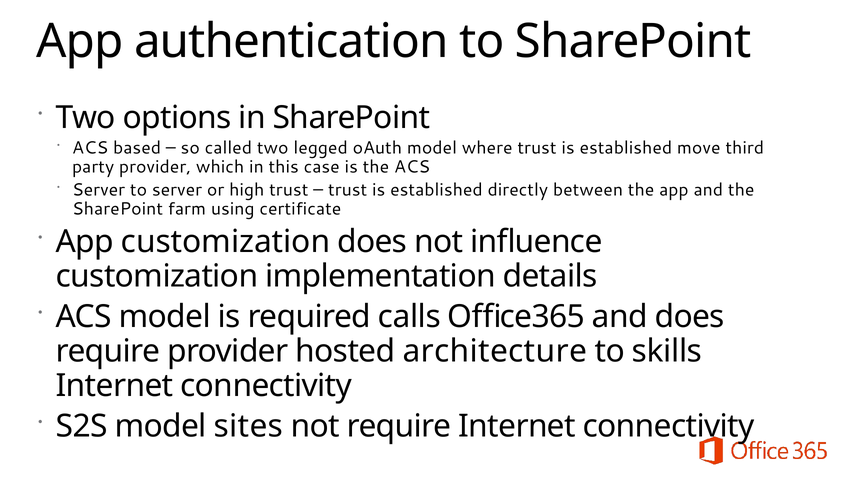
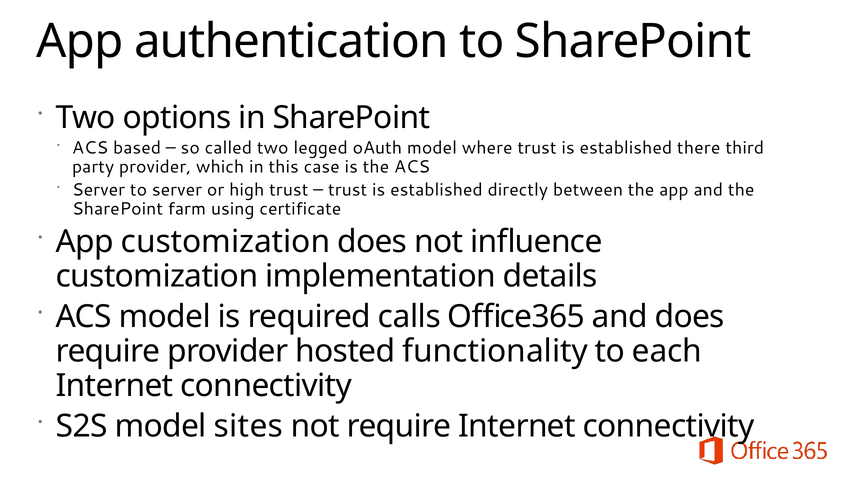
move: move -> there (699, 148)
architecture: architecture -> functionality (495, 351)
skills: skills -> each (667, 351)
